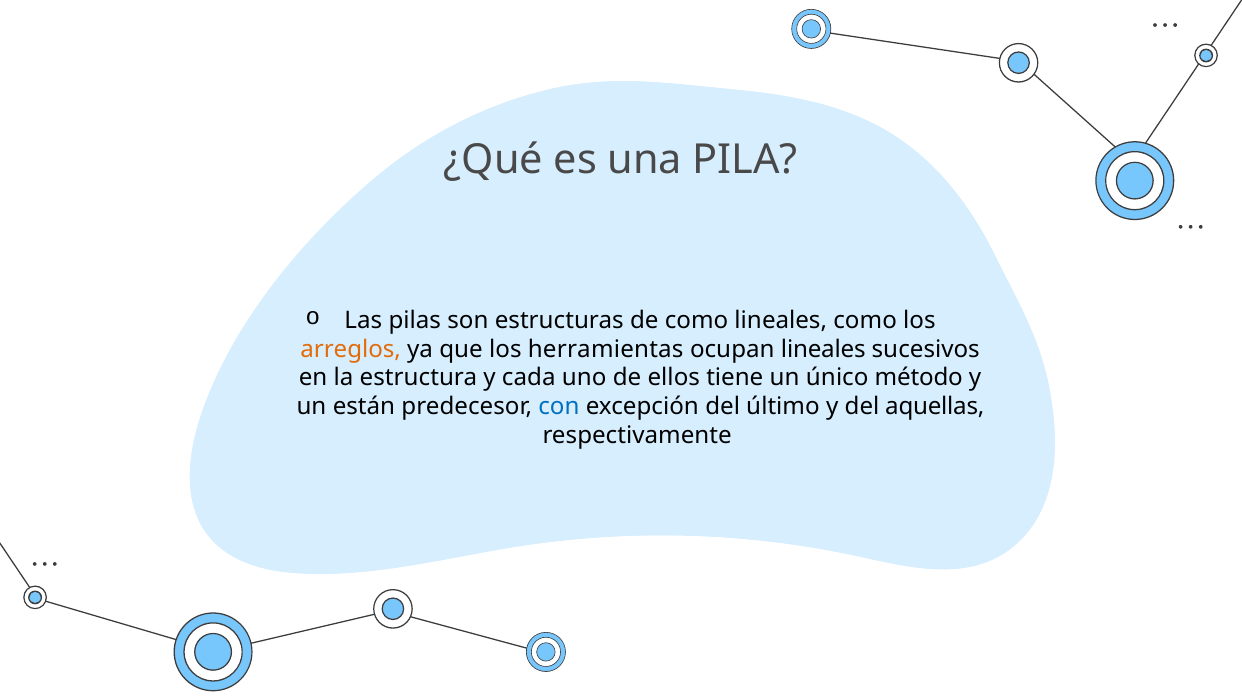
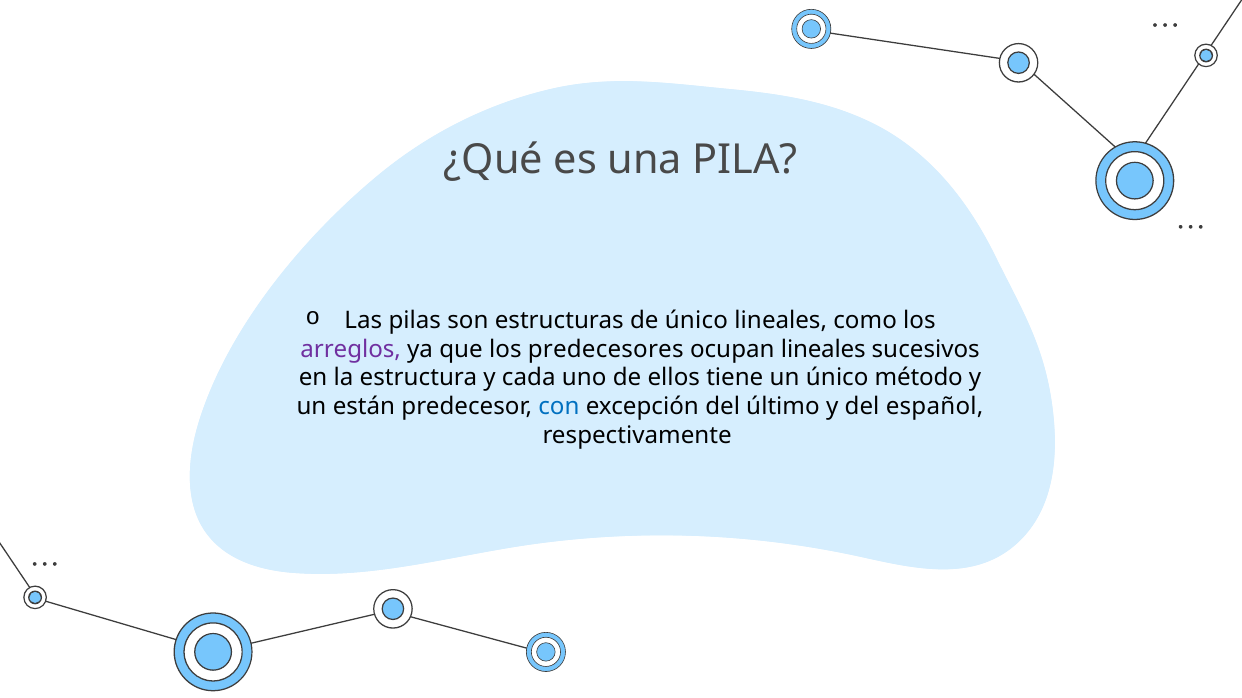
de como: como -> único (696, 320)
arreglos colour: orange -> purple (351, 349)
herramientas: herramientas -> predecesores (606, 349)
aquellas: aquellas -> español (935, 407)
